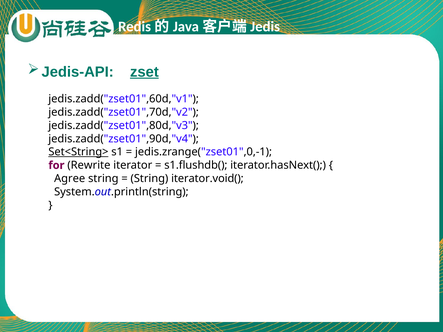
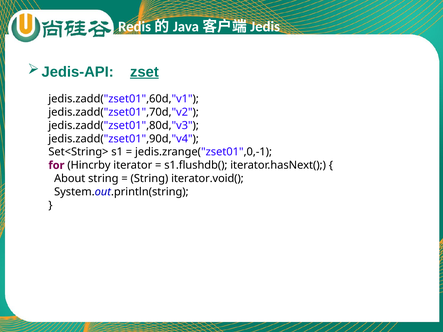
Set<String> underline: present -> none (78, 152)
Rewrite: Rewrite -> Hincrby (89, 165)
Agree: Agree -> About (70, 179)
